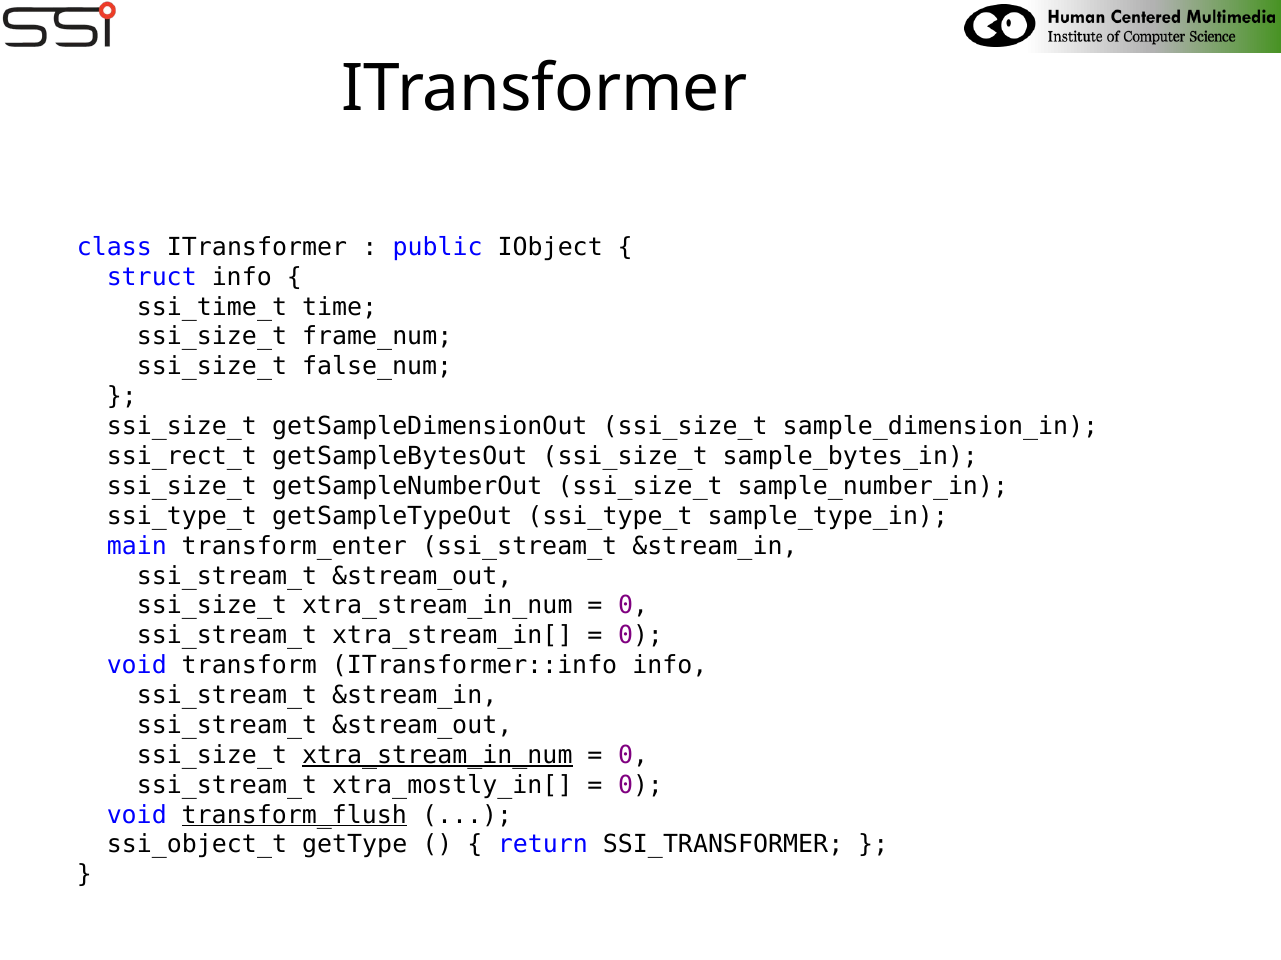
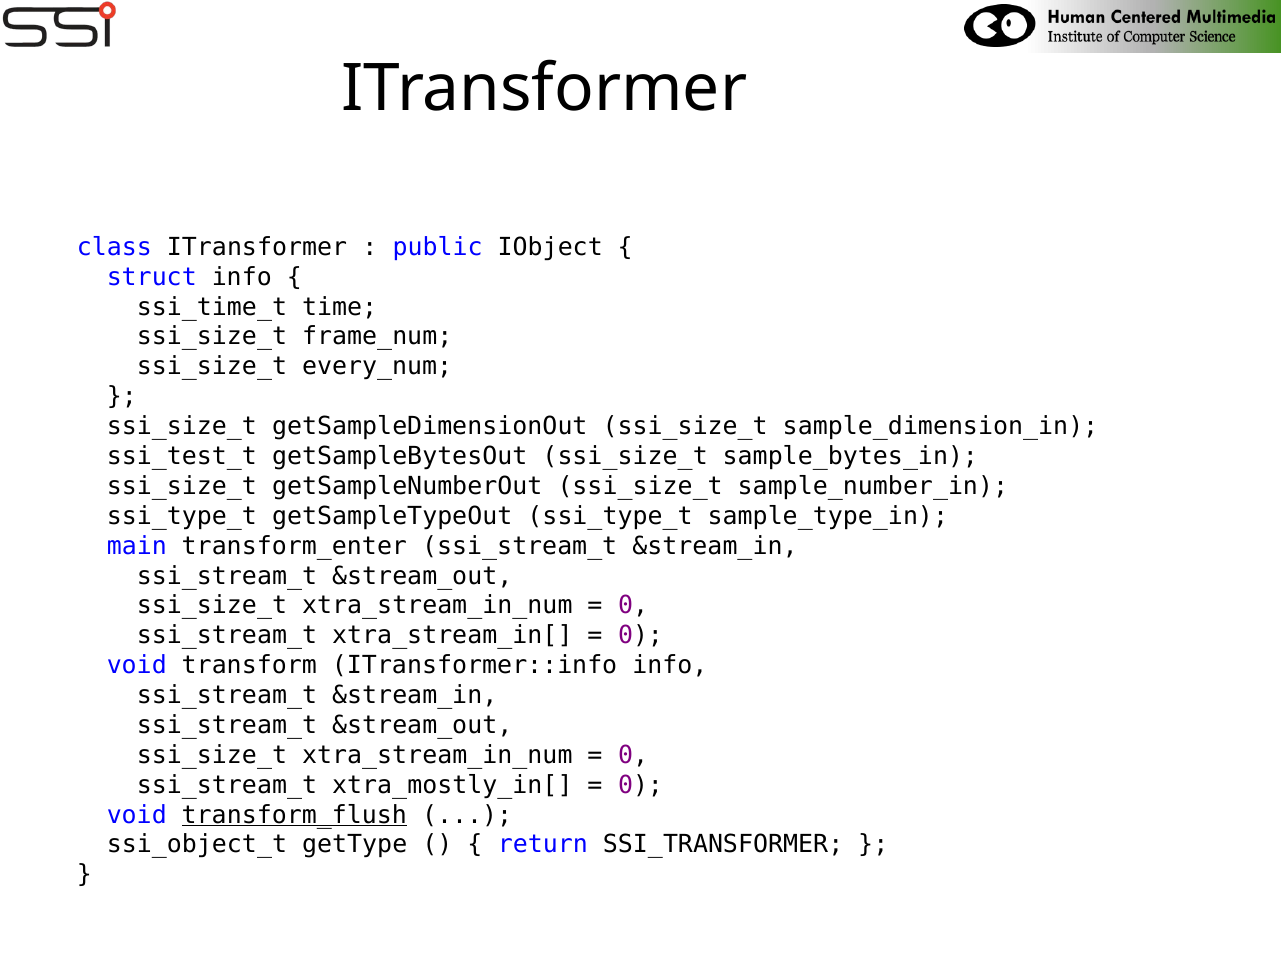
false_num: false_num -> every_num (377, 367)
ssi_rect_t: ssi_rect_t -> ssi_test_t (182, 457)
xtra_stream_in_num underline: present -> none (437, 756)
